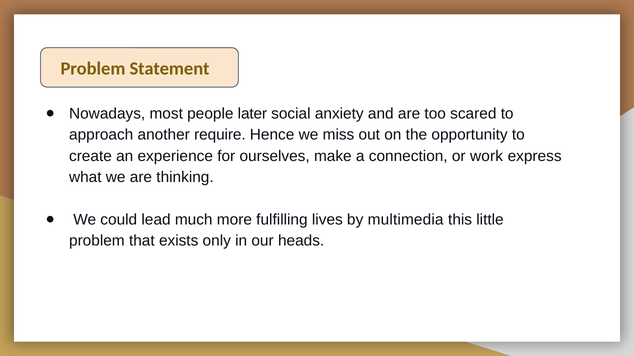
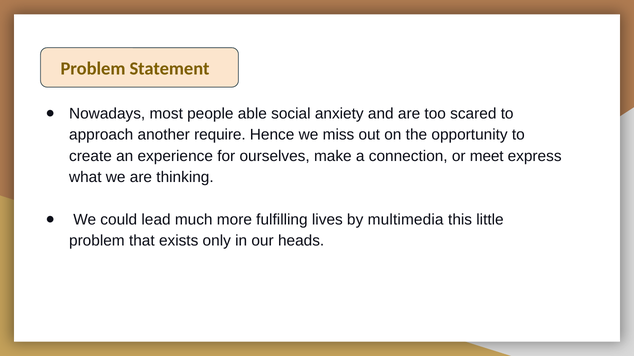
later: later -> able (252, 114)
work: work -> meet (487, 156)
